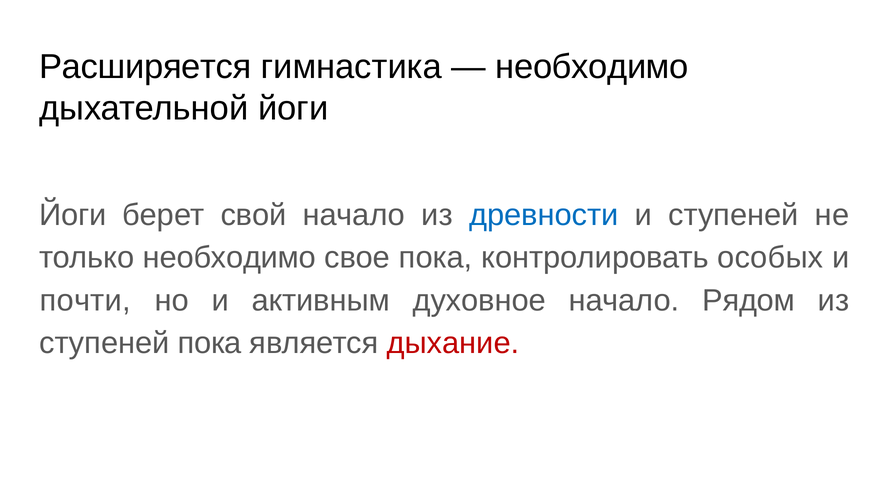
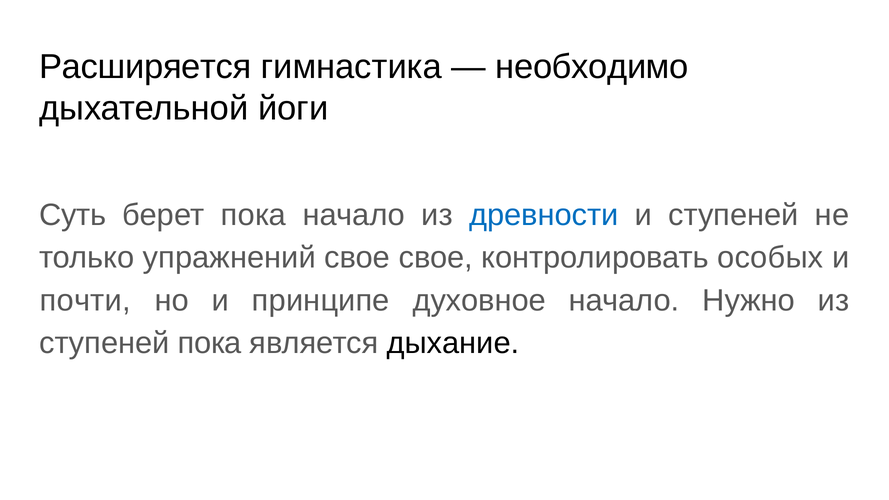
Йоги: Йоги -> Суть (73, 215)
берет свой: свой -> пока (253, 215)
только необходимо: необходимо -> упражнений (229, 258)
свое пока: пока -> свое (436, 258)
активным: активным -> принципе (321, 300)
Рядом: Рядом -> Нужно (749, 300)
дыхание colour: red -> black (453, 343)
